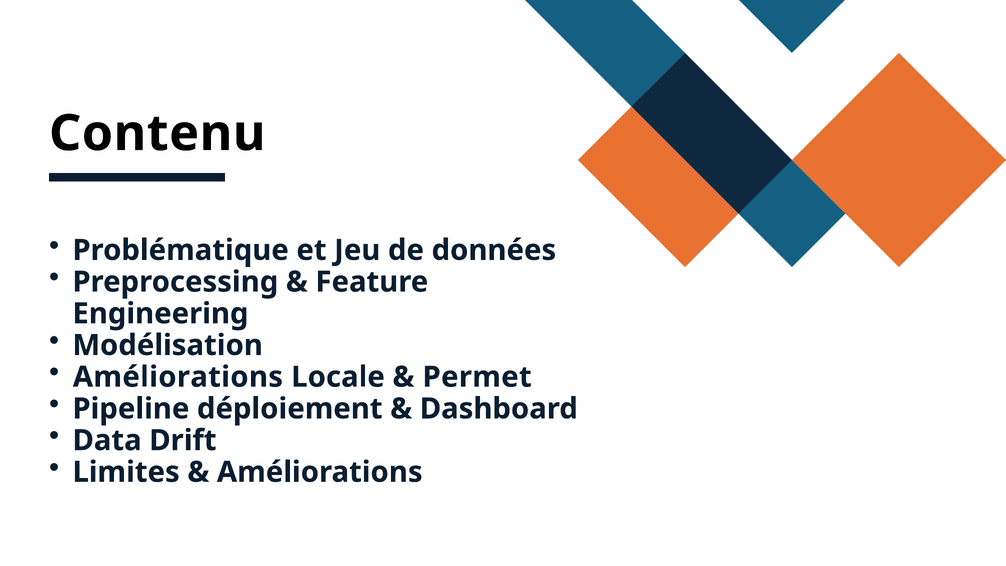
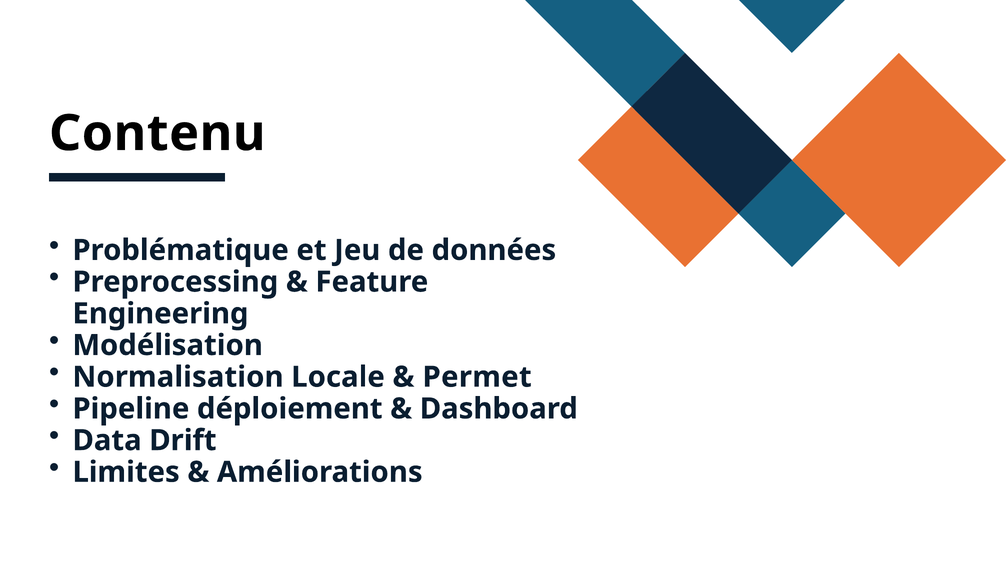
Améliorations: Améliorations -> Normalisation (178, 377)
